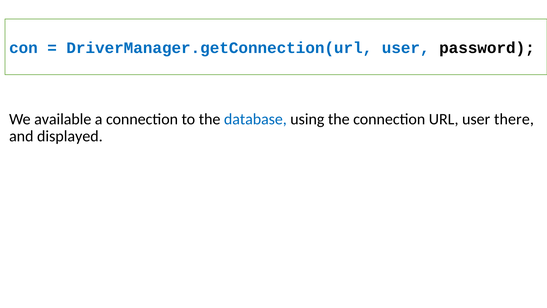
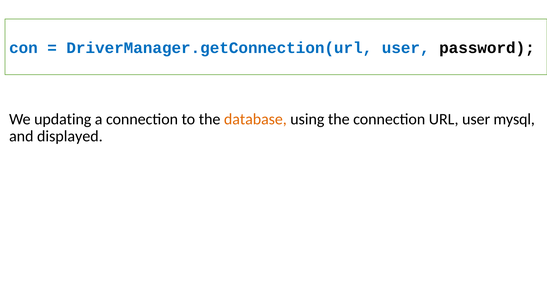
available: available -> updating (63, 119)
database colour: blue -> orange (255, 119)
there: there -> mysql (514, 119)
